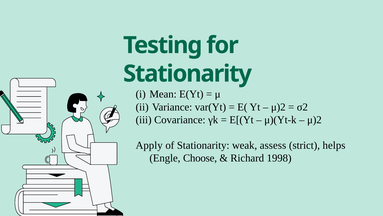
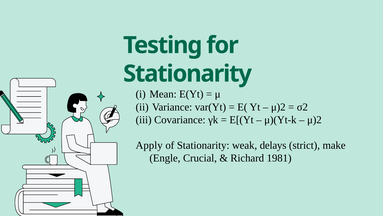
assess: assess -> delays (273, 145)
helps: helps -> make (334, 145)
Choose: Choose -> Crucial (200, 158)
1998: 1998 -> 1981 (279, 158)
